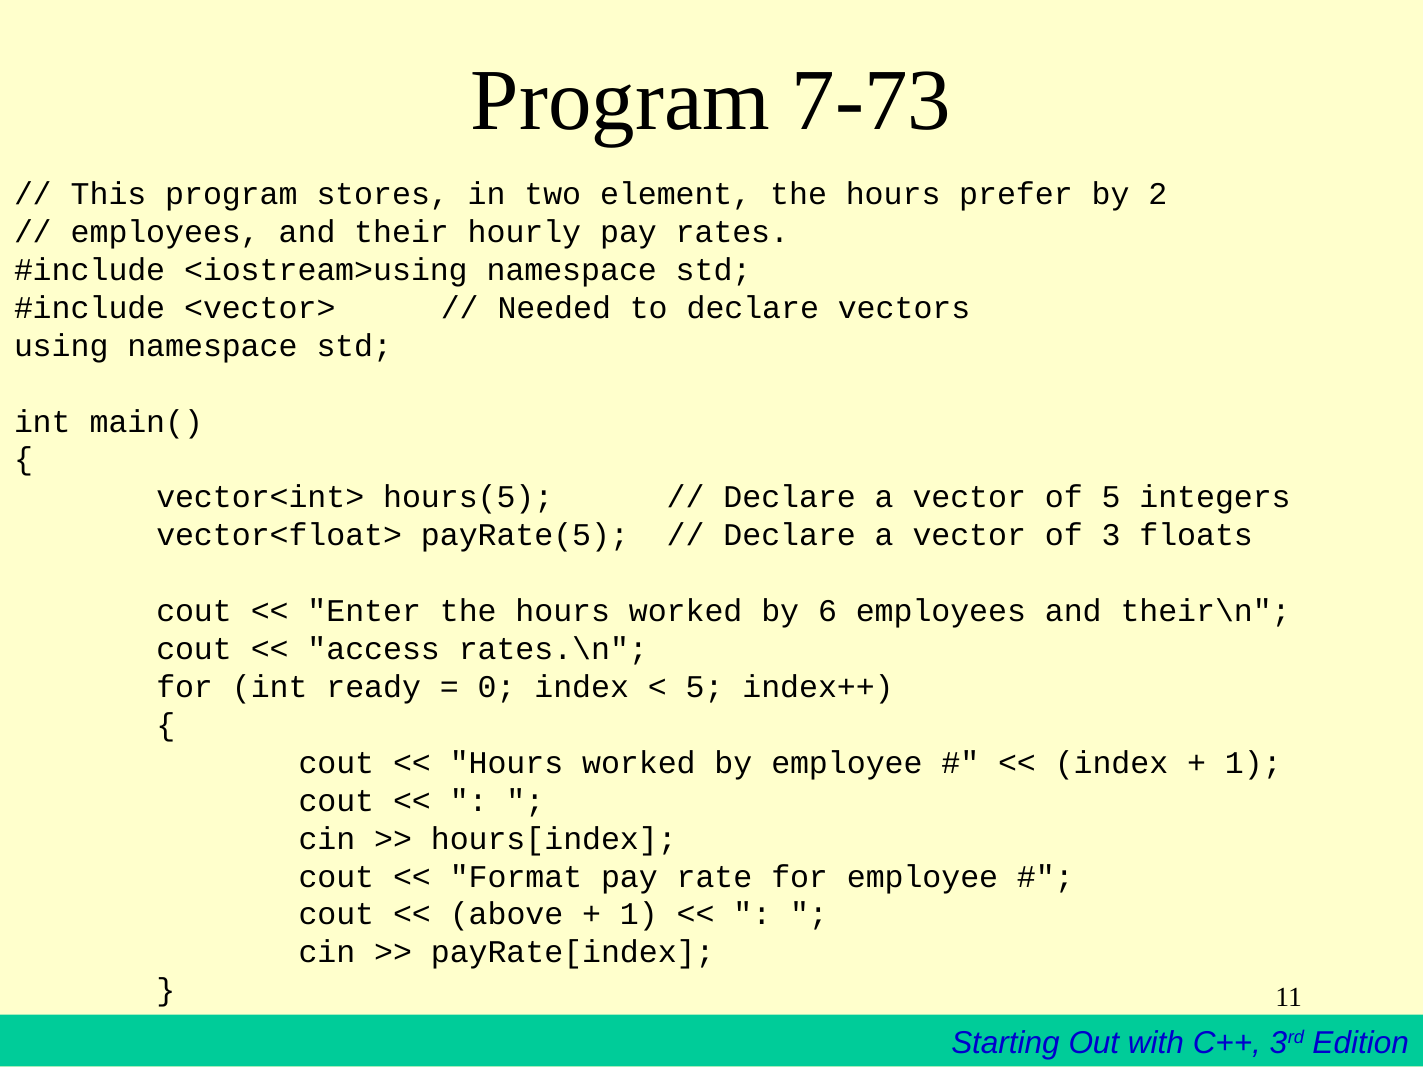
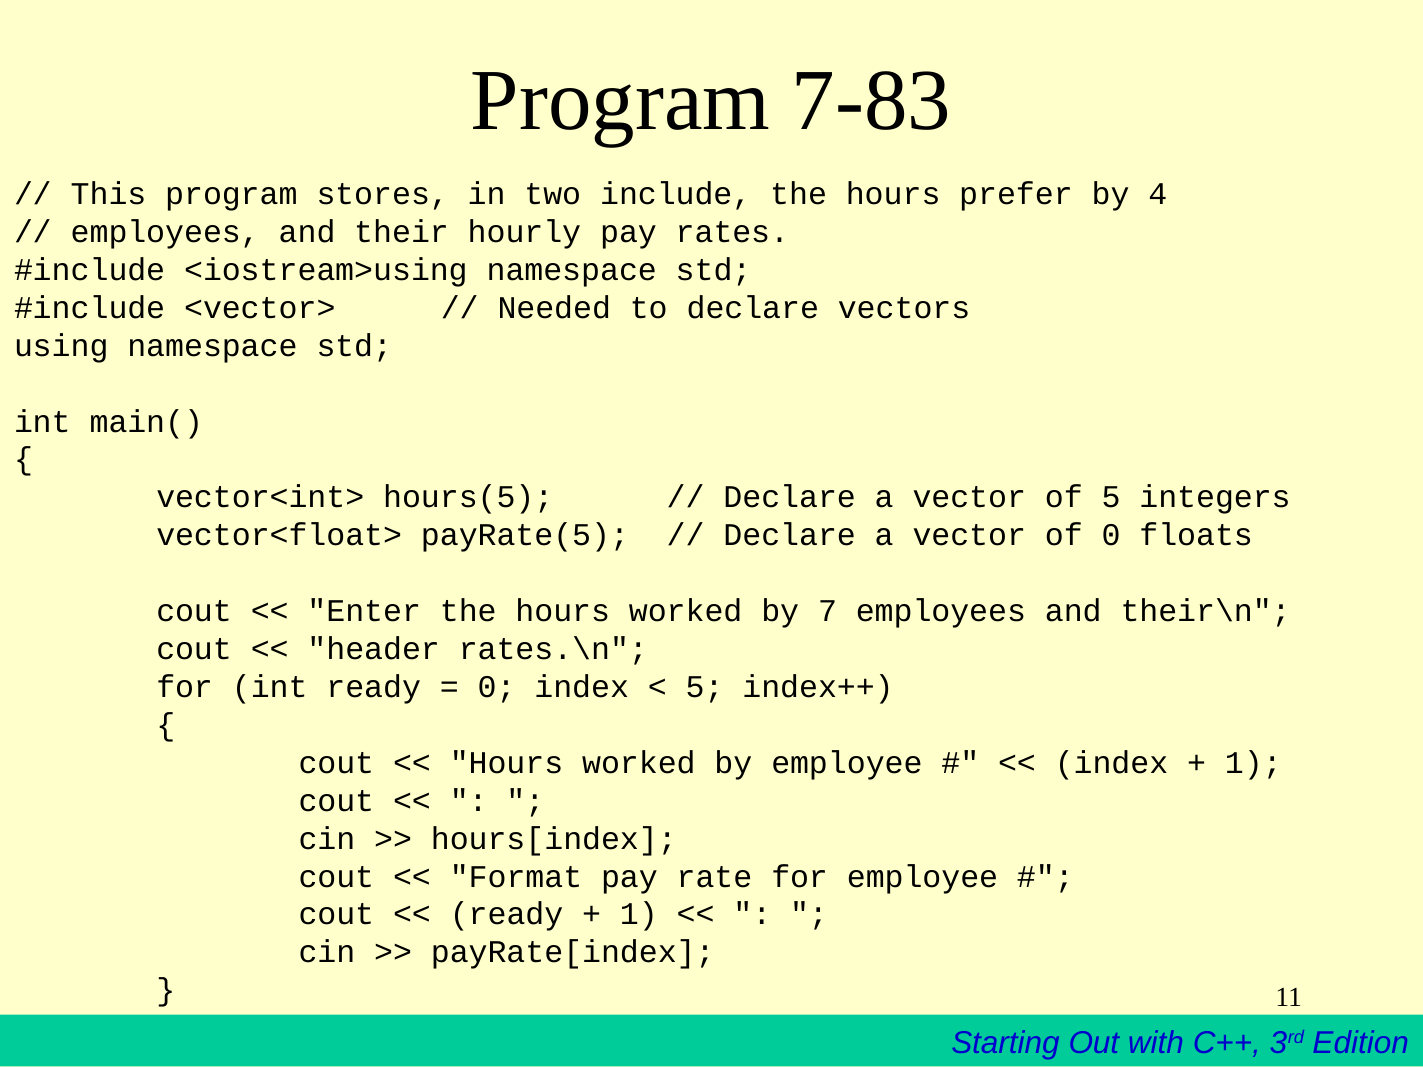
7-73: 7-73 -> 7-83 (872, 101)
element: element -> include (676, 194)
2: 2 -> 4 (1158, 194)
of 3: 3 -> 0 (1111, 535)
6: 6 -> 7 (827, 611)
access: access -> header (374, 649)
above: above -> ready (507, 915)
